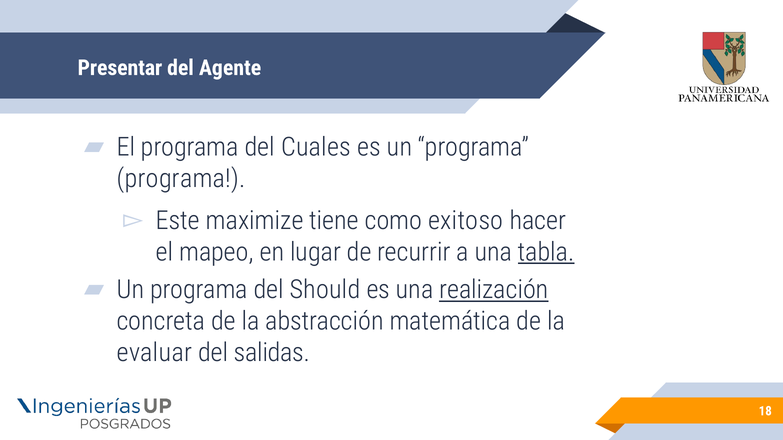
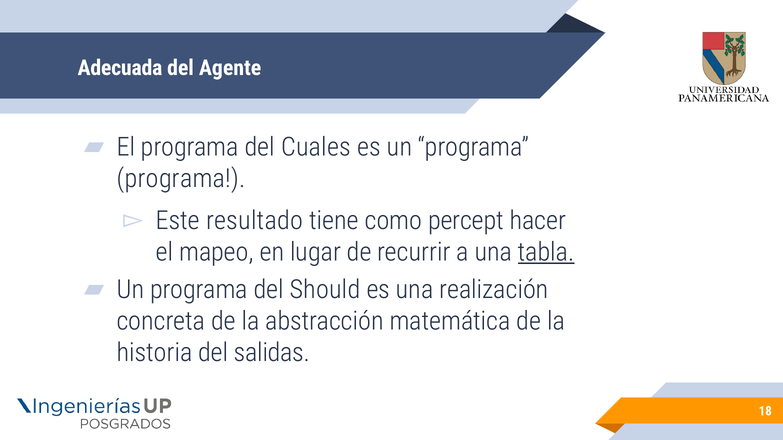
Presentar: Presentar -> Adecuada (120, 68)
maximize: maximize -> resultado (255, 221)
exitoso: exitoso -> percept (466, 221)
realización underline: present -> none (494, 290)
evaluar: evaluar -> historia (155, 353)
